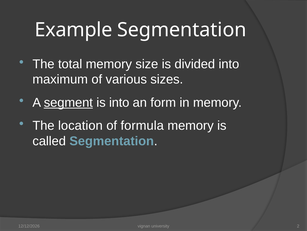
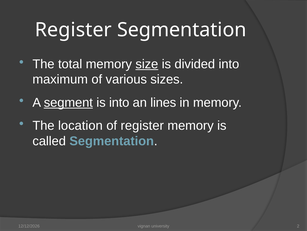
Example: Example -> Register (73, 30)
size underline: none -> present (147, 64)
form: form -> lines (163, 102)
of formula: formula -> register (142, 125)
